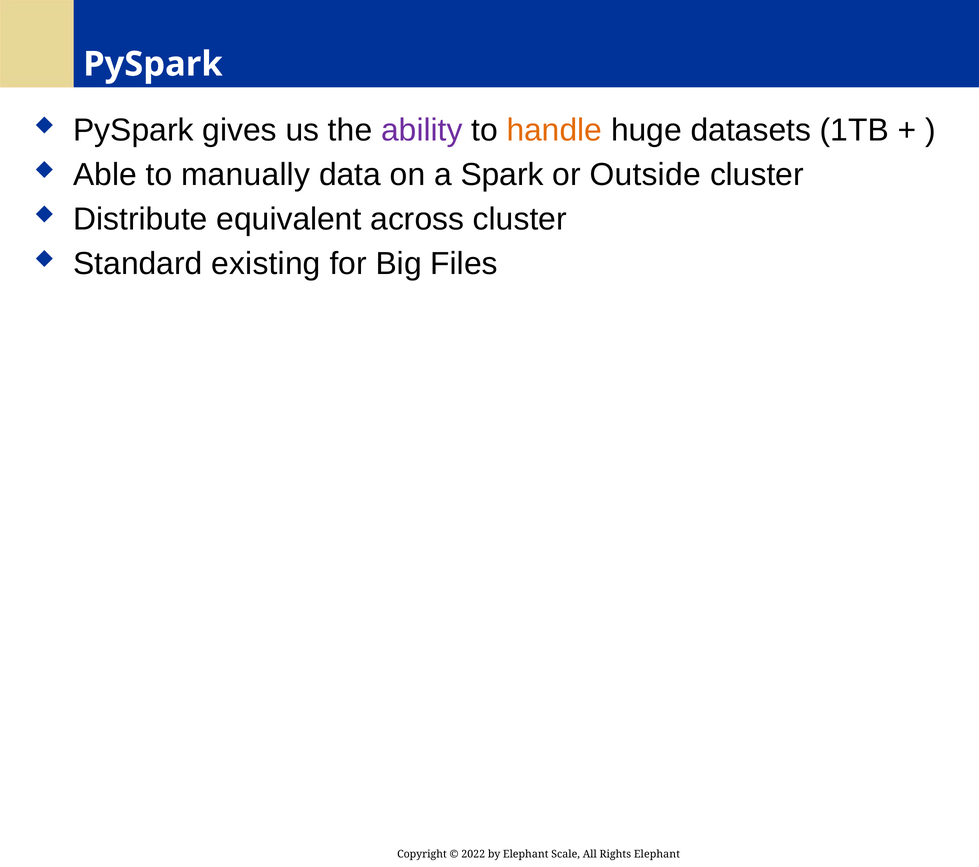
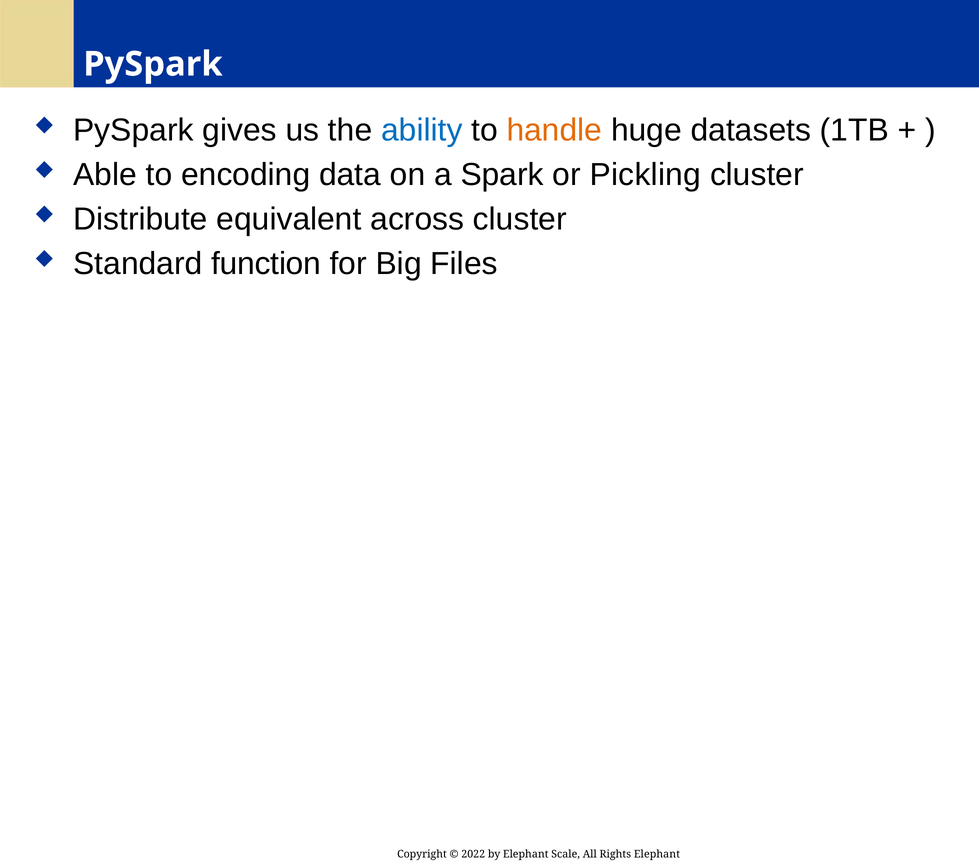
ability colour: purple -> blue (422, 130)
manually: manually -> encoding (246, 175)
Outside: Outside -> Pickling (645, 175)
existing: existing -> function (266, 264)
